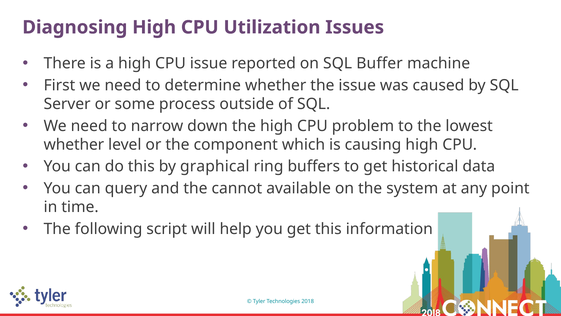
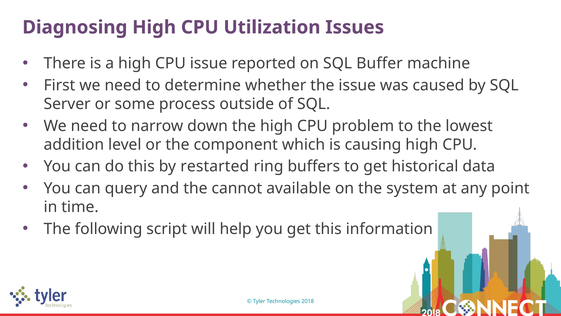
whether: whether -> addition (74, 144)
graphical: graphical -> restarted (215, 166)
